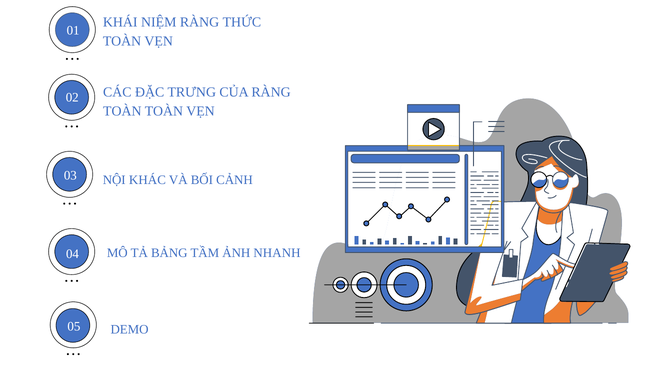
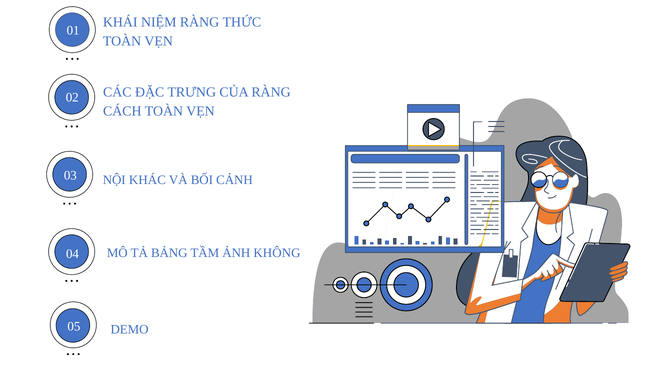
TOÀN: TOÀN -> CÁCH (122, 111)
NHANH: NHANH -> KHÔNG (277, 253)
